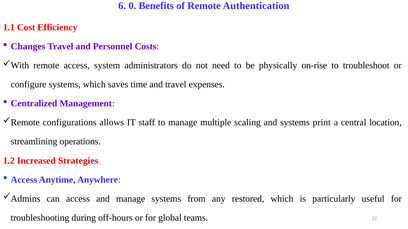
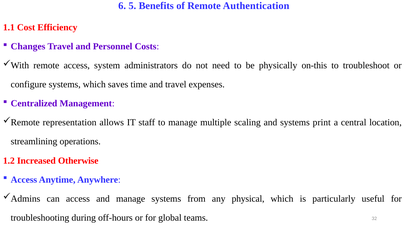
0: 0 -> 5 (132, 6)
on-rise: on-rise -> on-this (314, 66)
configurations: configurations -> representation (70, 123)
Strategies: Strategies -> Otherwise (78, 161)
restored: restored -> physical (248, 199)
